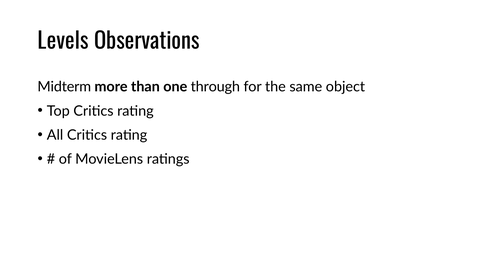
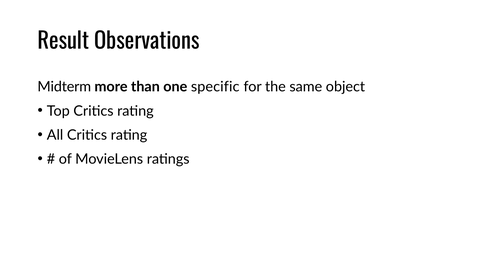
Levels: Levels -> Result (63, 41)
through: through -> specific (215, 87)
